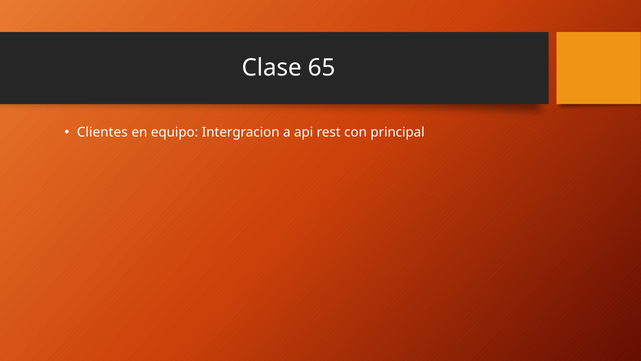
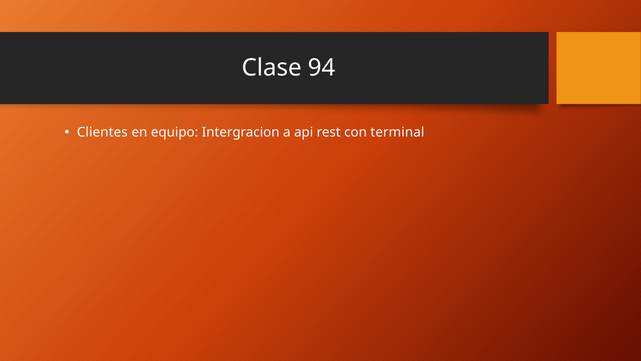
65: 65 -> 94 (322, 68)
principal: principal -> terminal (397, 132)
